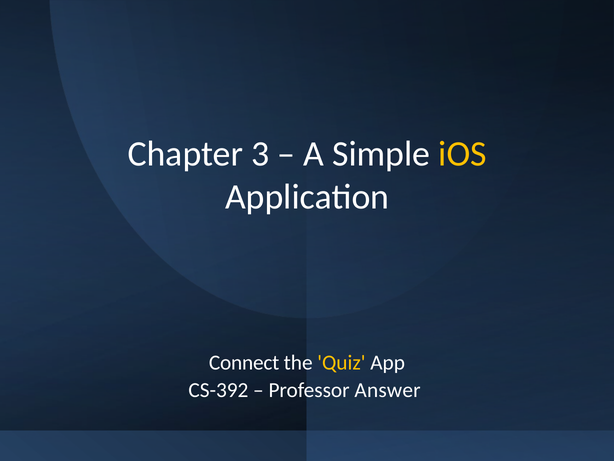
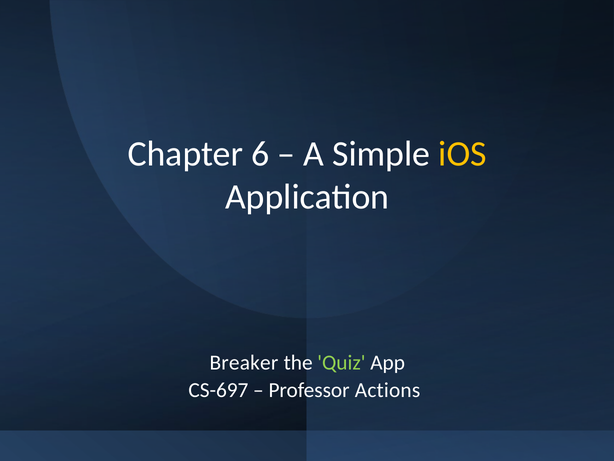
3: 3 -> 6 (260, 154)
Connect: Connect -> Breaker (244, 362)
Quiz colour: yellow -> light green (341, 362)
CS-392: CS-392 -> CS-697 (218, 390)
Answer: Answer -> Actions (388, 390)
